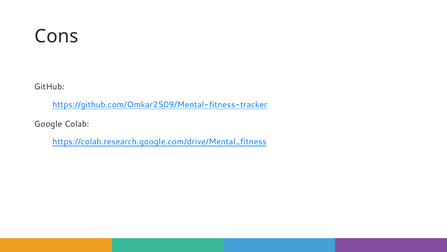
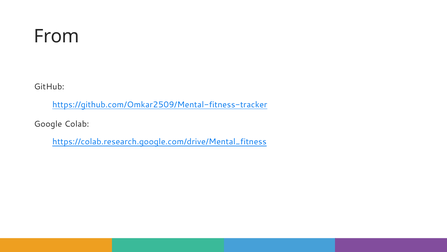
Cons: Cons -> From (57, 36)
